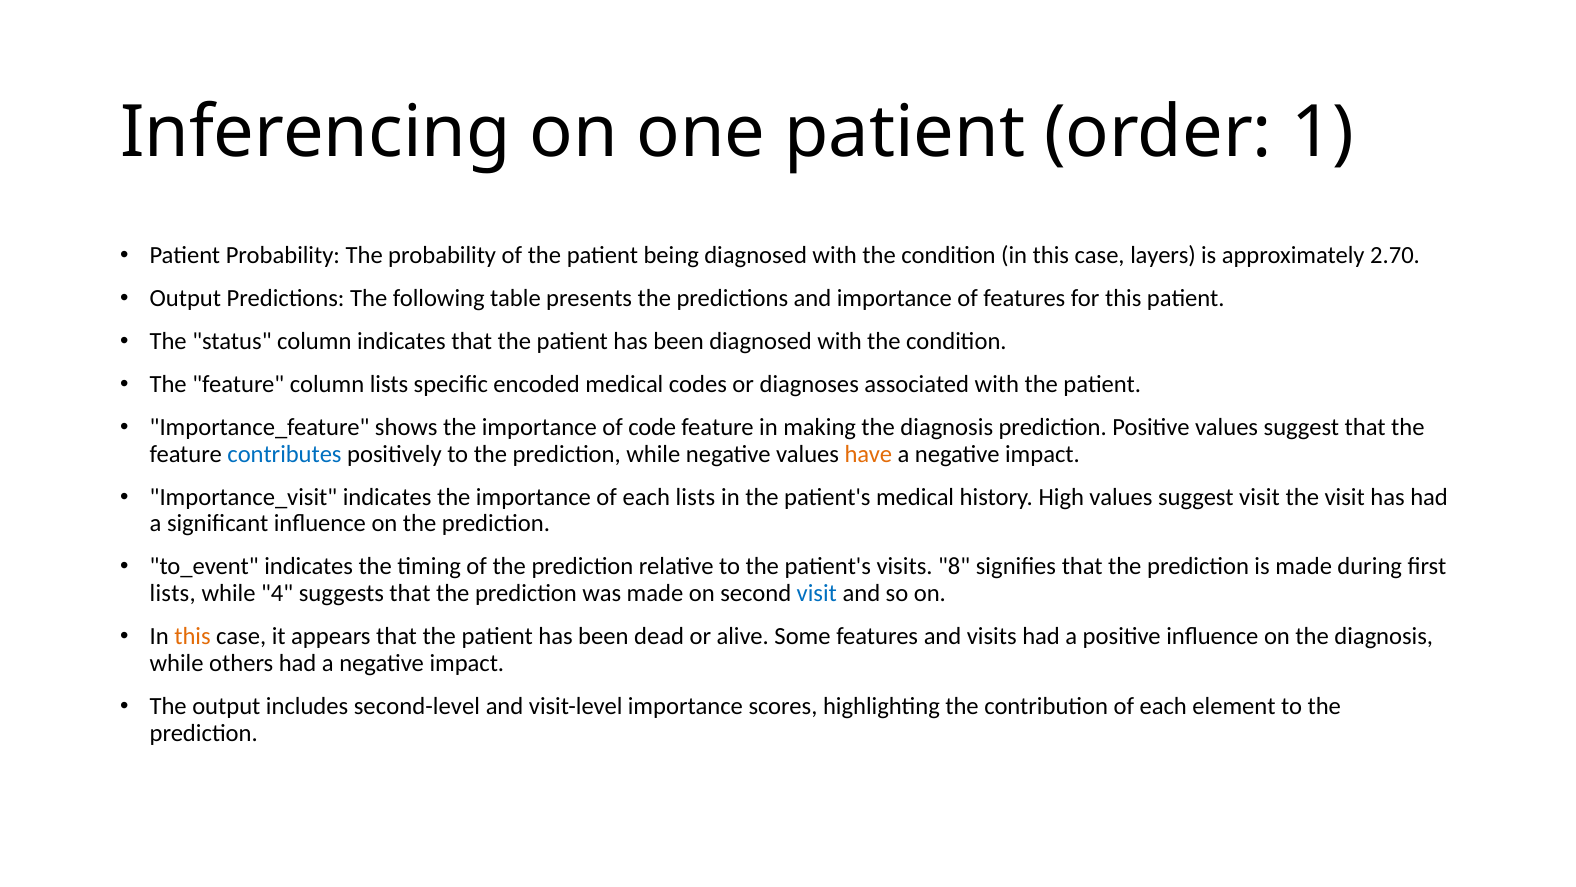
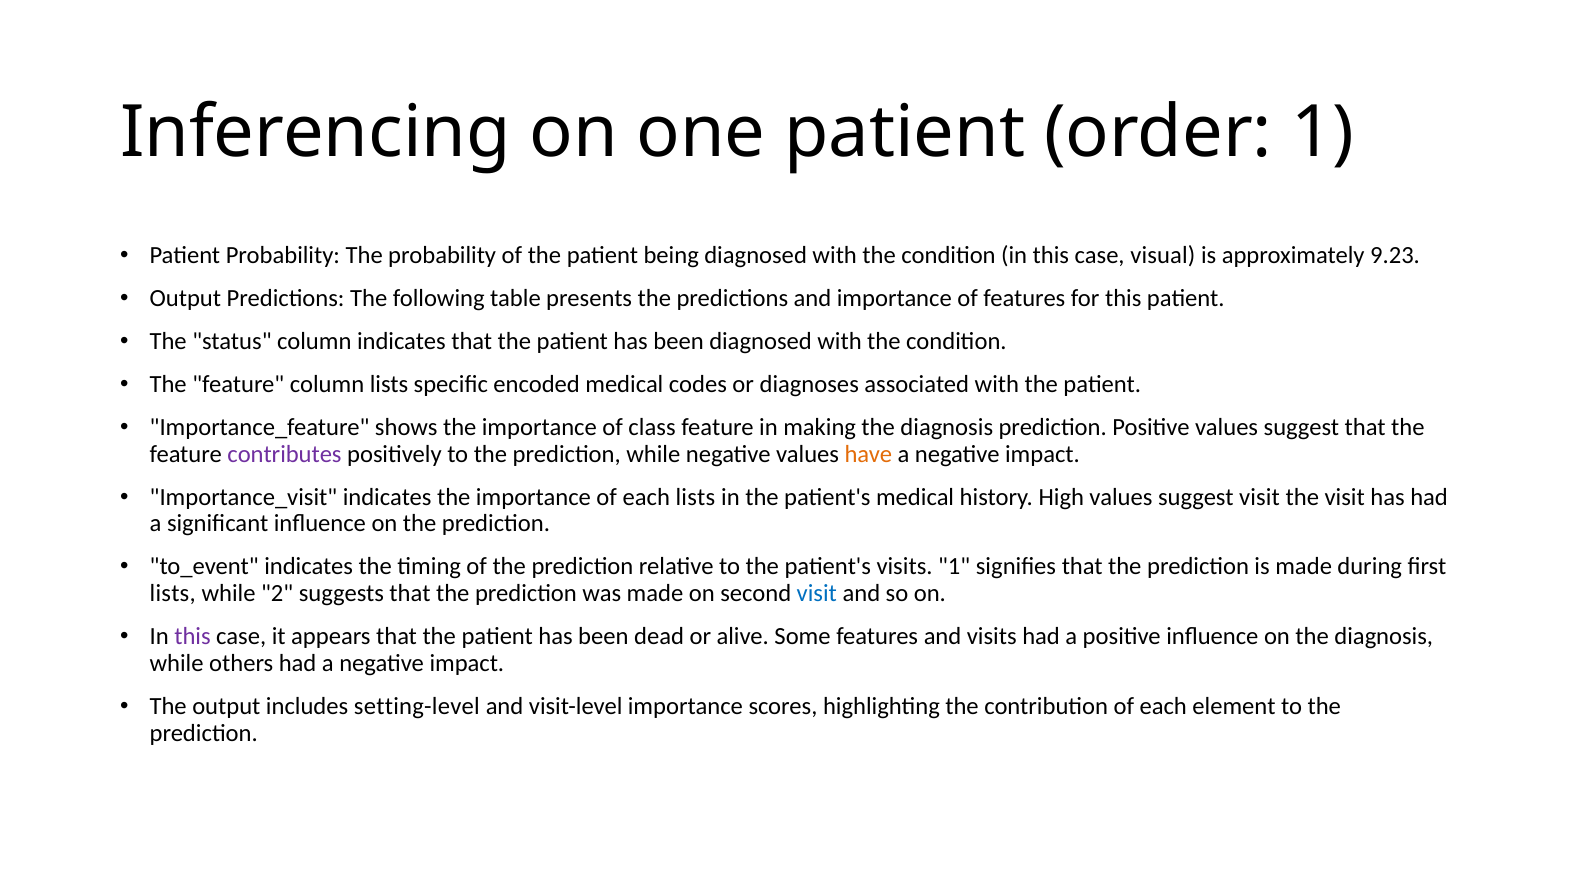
layers: layers -> visual (1163, 255)
2.70: 2.70 -> 9.23 (1395, 255)
code: code -> class (652, 427)
contributes colour: blue -> purple (285, 454)
visits 8: 8 -> 1 (954, 567)
4: 4 -> 2 (277, 593)
this colour: orange -> purple (192, 636)
second-level: second-level -> setting-level (417, 706)
